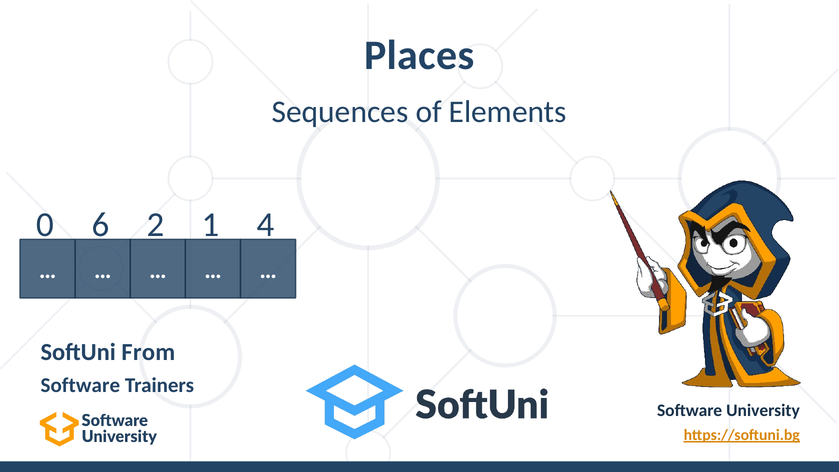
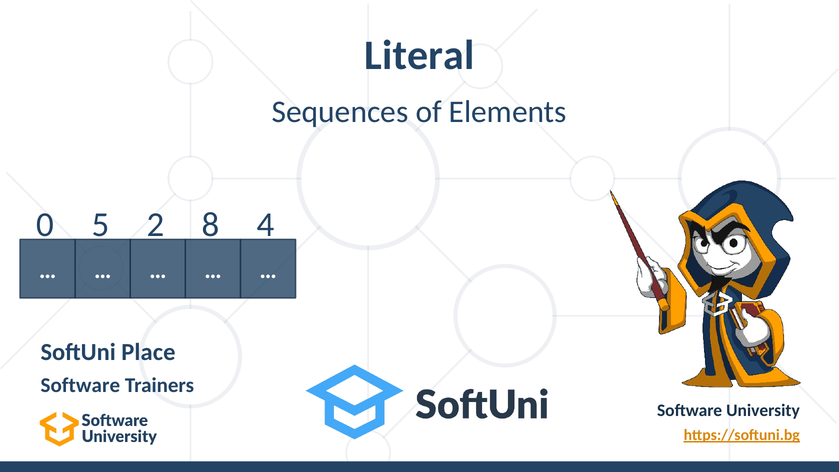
Places: Places -> Literal (419, 55)
6: 6 -> 5 (100, 225)
1: 1 -> 8 (211, 225)
From: From -> Place (148, 352)
